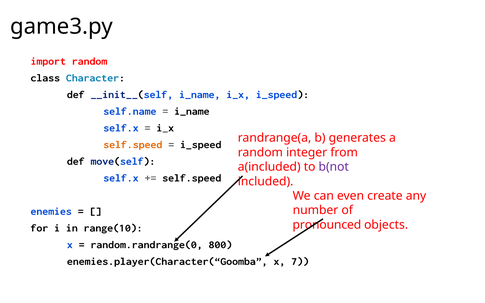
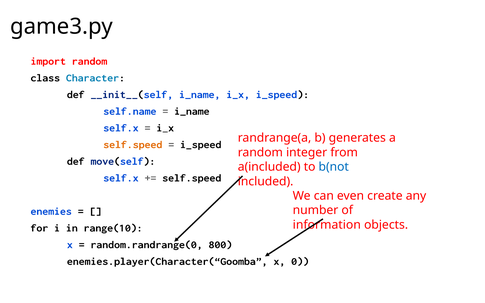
b(not colour: purple -> blue (334, 167)
pronounced: pronounced -> information (327, 225)
7: 7 -> 0 (300, 261)
